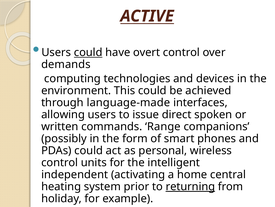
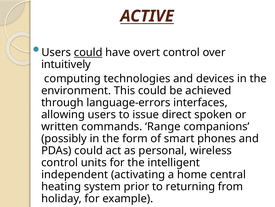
demands: demands -> intuitively (66, 64)
language-made: language-made -> language-errors (128, 102)
returning underline: present -> none (190, 186)
